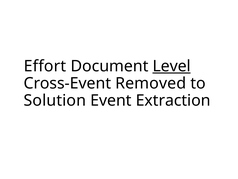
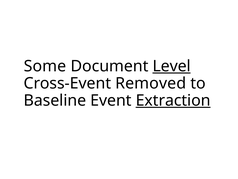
Effort: Effort -> Some (45, 66)
Solution: Solution -> Baseline (55, 100)
Extraction underline: none -> present (173, 100)
